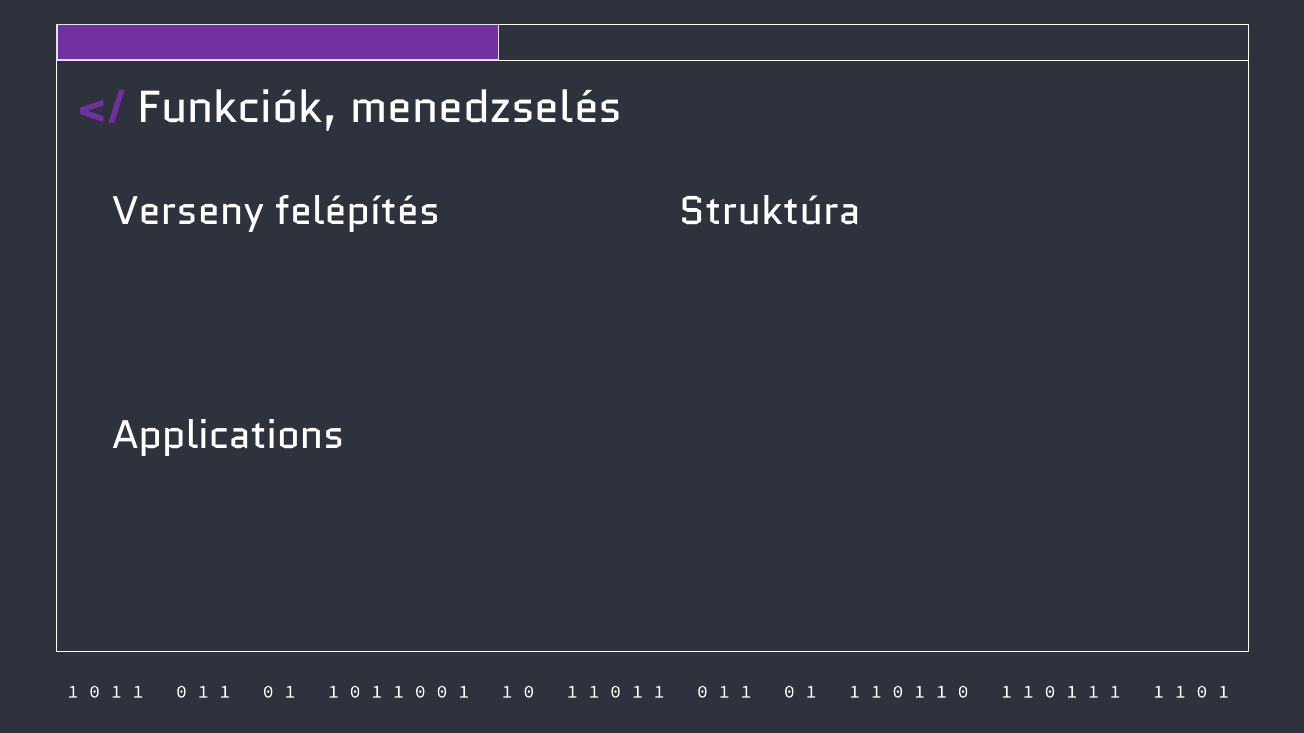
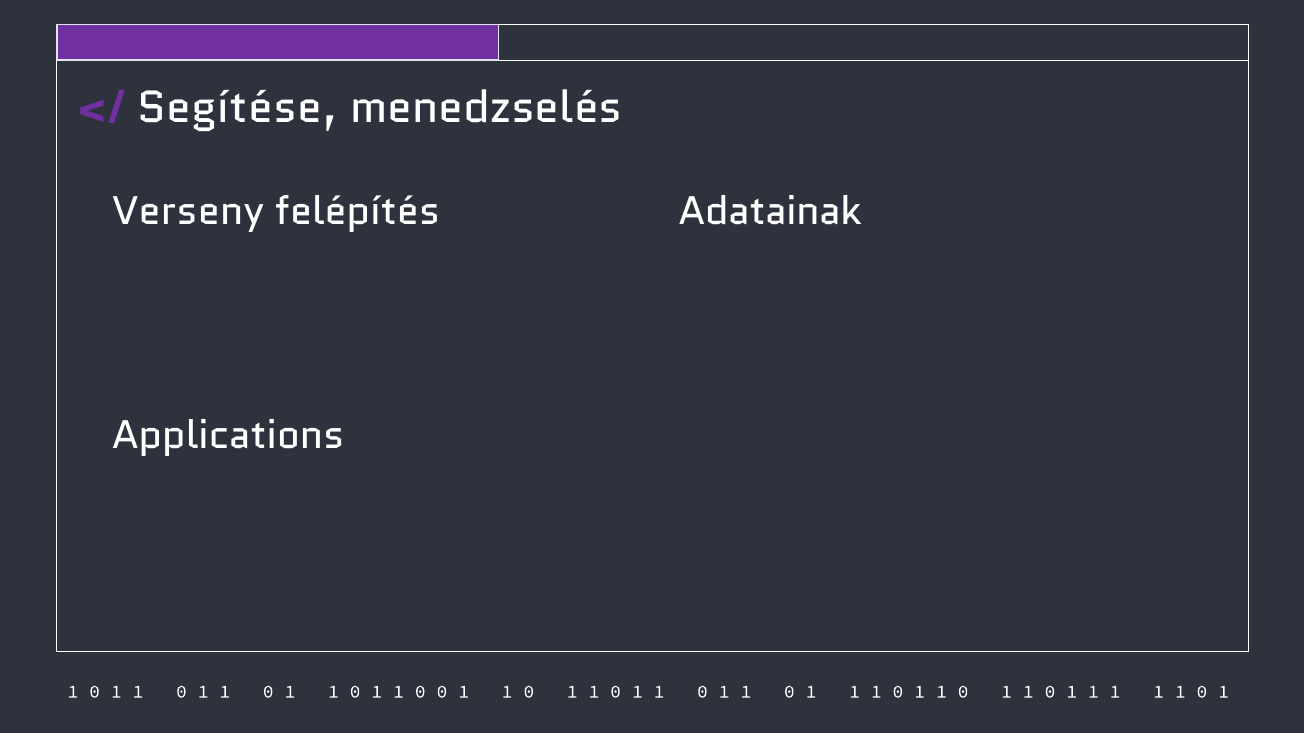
Funkciók: Funkciók -> Segítése (238, 108)
Struktúra: Struktúra -> Adatainak (770, 212)
